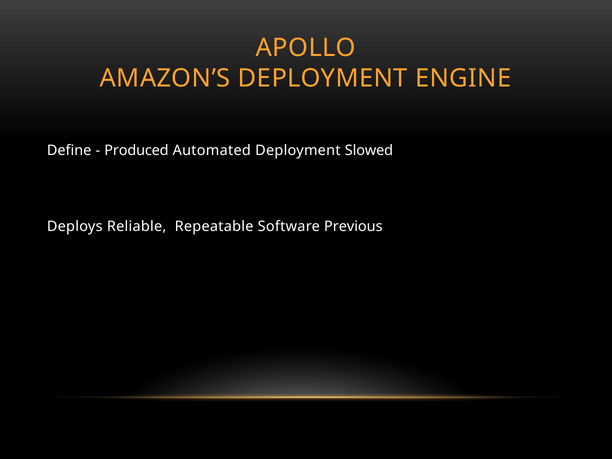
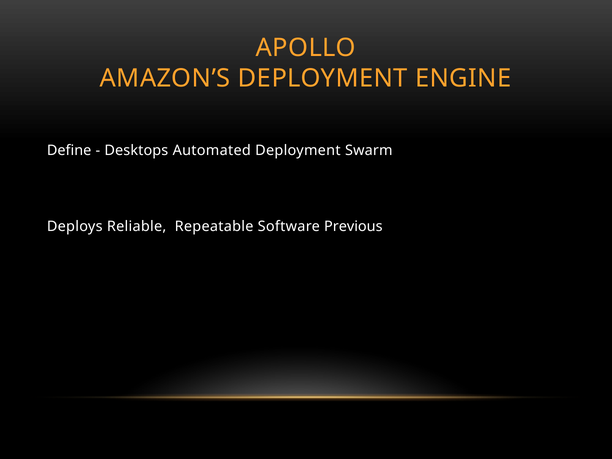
Produced: Produced -> Desktops (136, 151)
Slowed: Slowed -> Swarm (369, 151)
